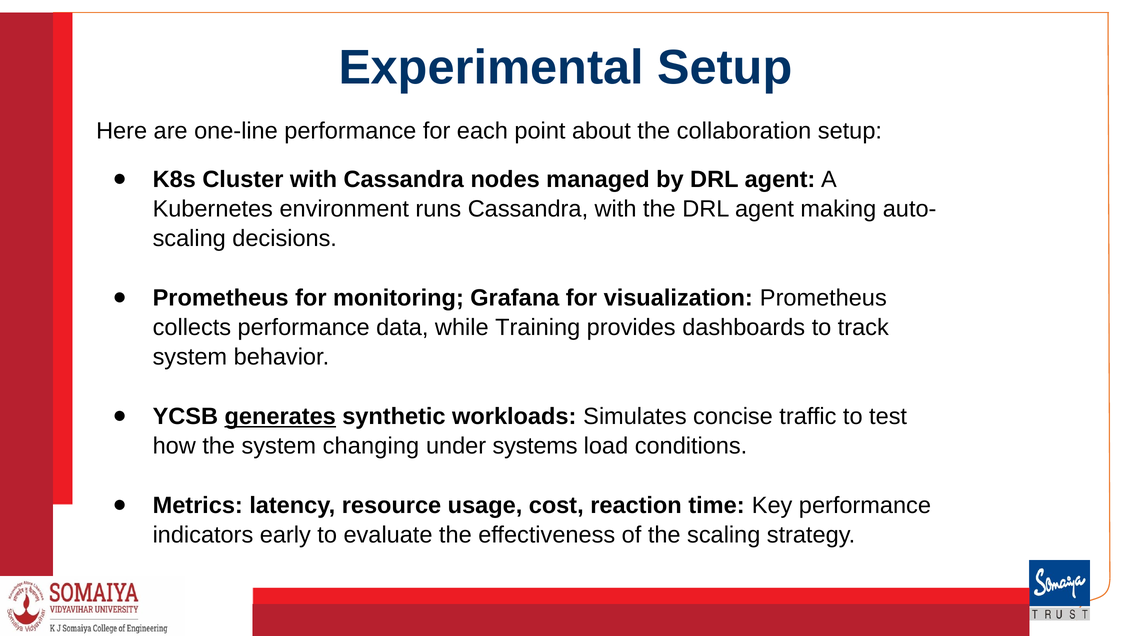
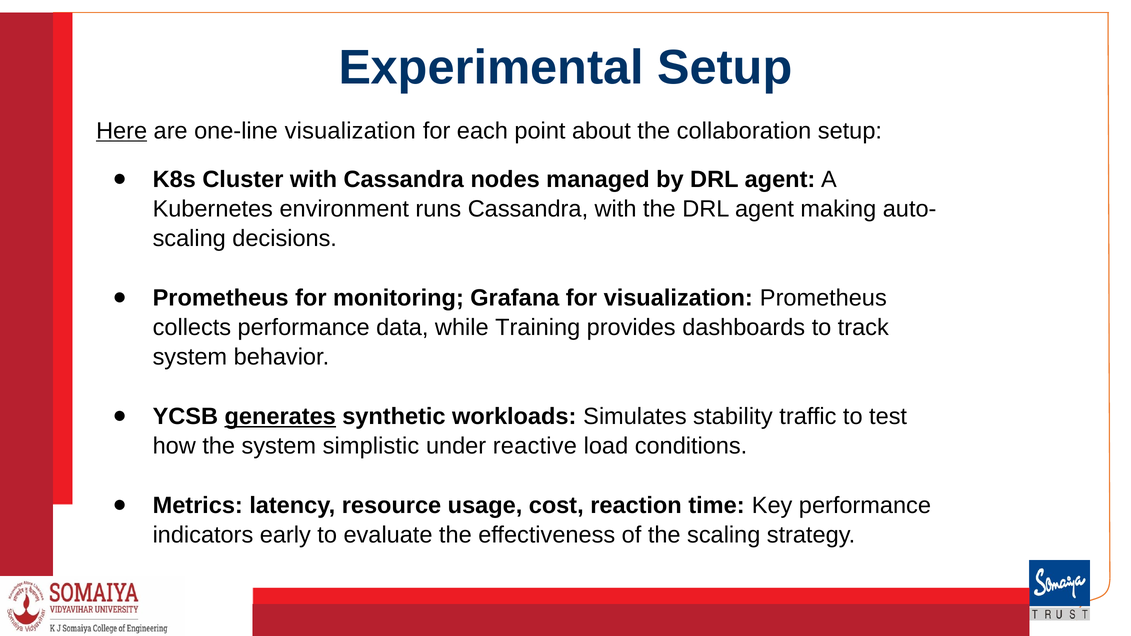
Here underline: none -> present (122, 131)
one-line performance: performance -> visualization (350, 131)
concise: concise -> stability (733, 417)
changing: changing -> simplistic (371, 446)
systems: systems -> reactive (535, 446)
